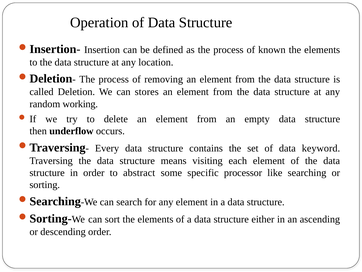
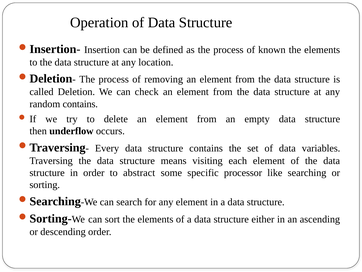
stores: stores -> check (147, 92)
random working: working -> contains (80, 104)
keyword: keyword -> variables (321, 148)
